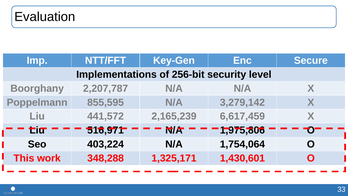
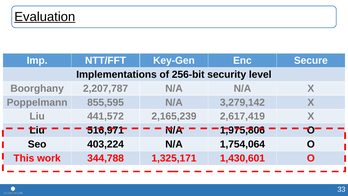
Evaluation underline: none -> present (45, 17)
6,617,459: 6,617,459 -> 2,617,419 (242, 116)
348,288: 348,288 -> 344,788 (106, 158)
